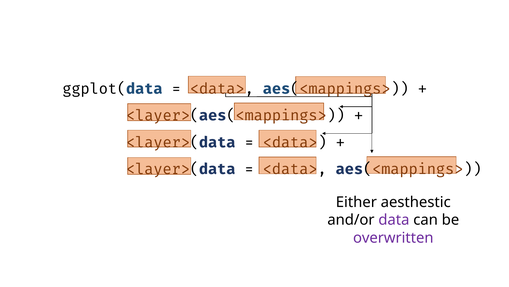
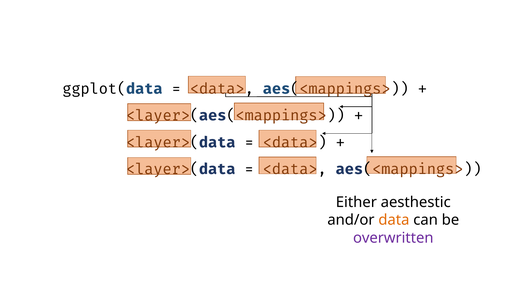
data colour: purple -> orange (394, 220)
